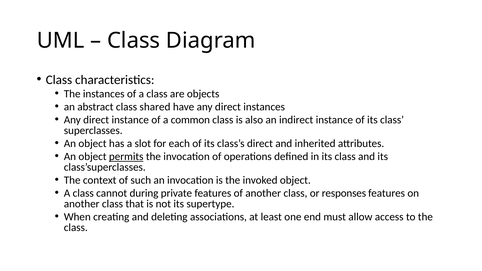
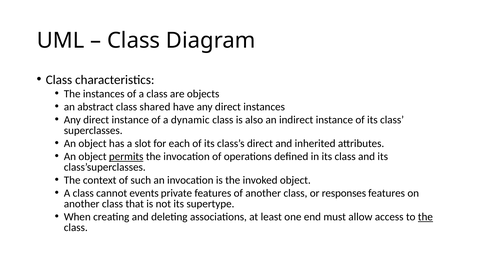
common: common -> dynamic (190, 120)
during: during -> events (144, 193)
the underline: none -> present (425, 217)
